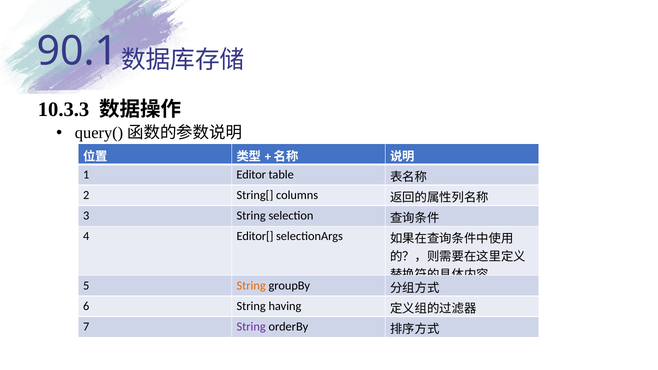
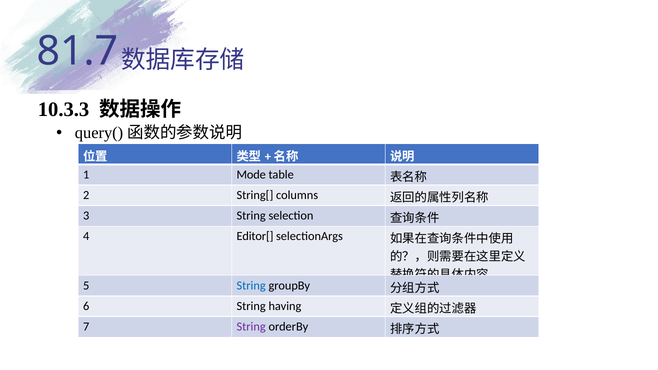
90.1: 90.1 -> 81.7 (77, 51)
Editor: Editor -> Mode (251, 175)
String colour: orange -> blue (251, 286)
